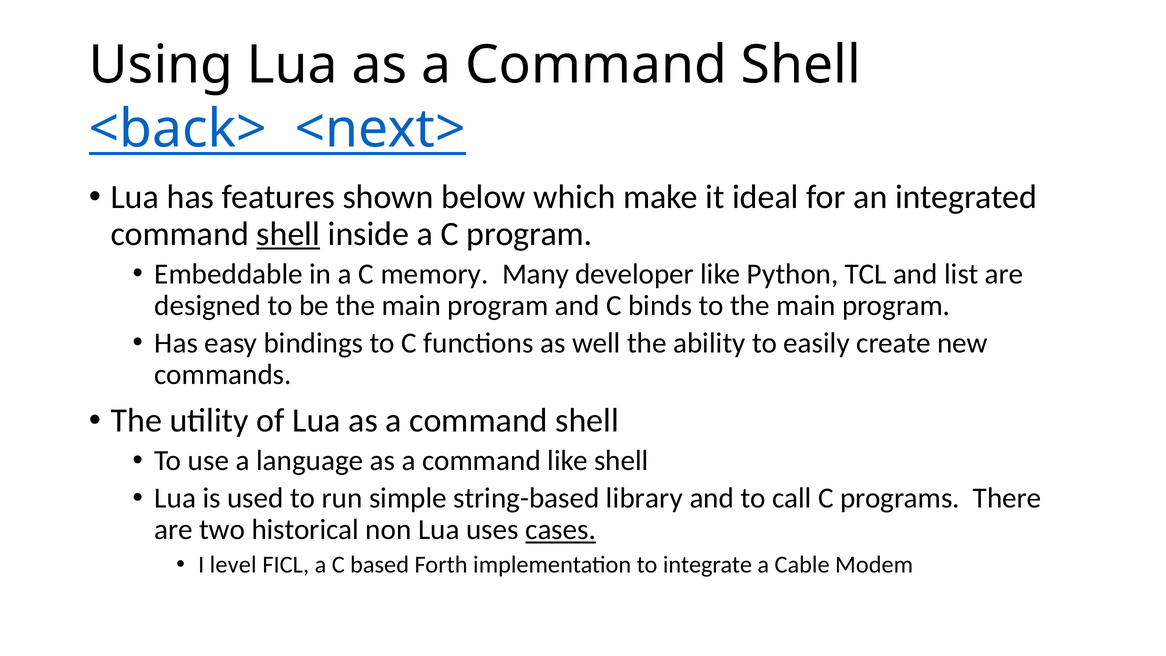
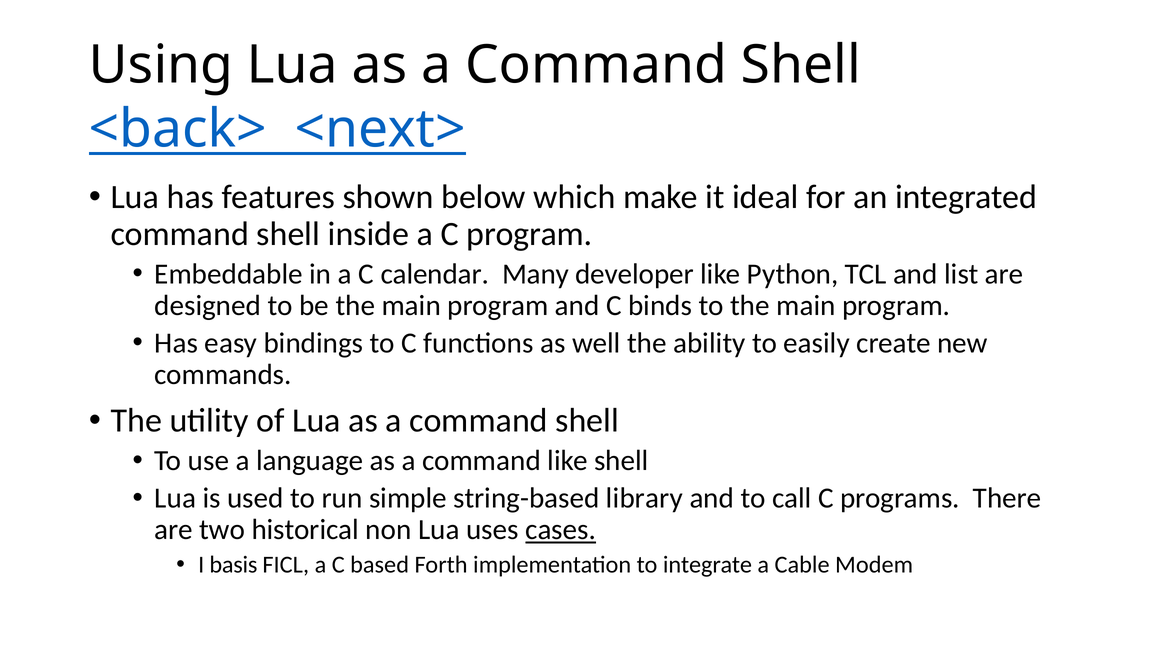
shell underline: present -> none (288, 234)
memory: memory -> calendar (435, 274)
level: level -> basis (233, 565)
